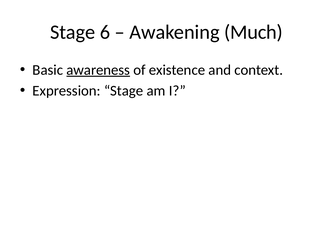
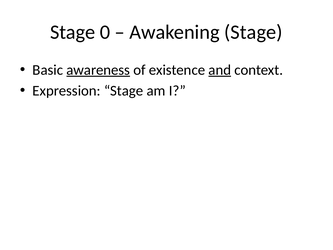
6: 6 -> 0 (105, 32)
Awakening Much: Much -> Stage (253, 32)
and underline: none -> present (220, 70)
